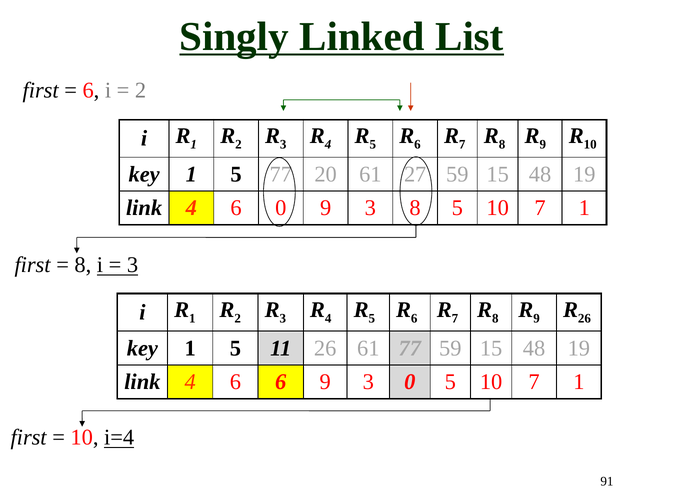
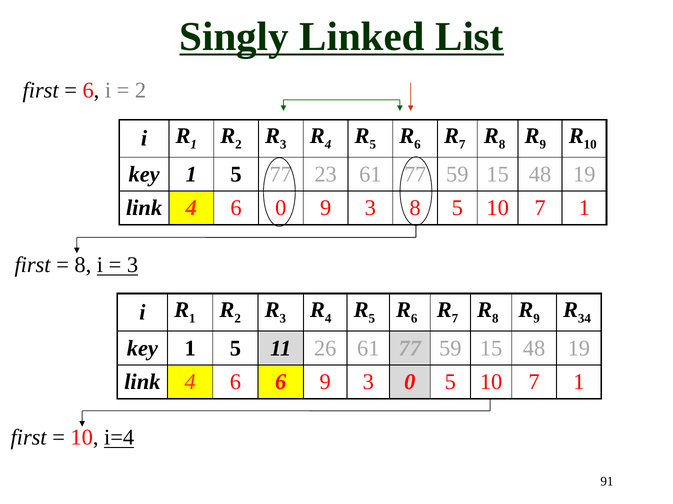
20: 20 -> 23 (326, 174)
27: 27 -> 77 (415, 174)
26: 26 -> 34 (584, 319)
